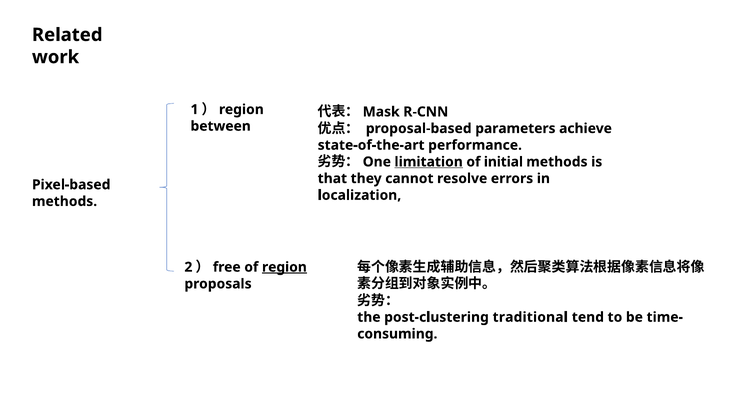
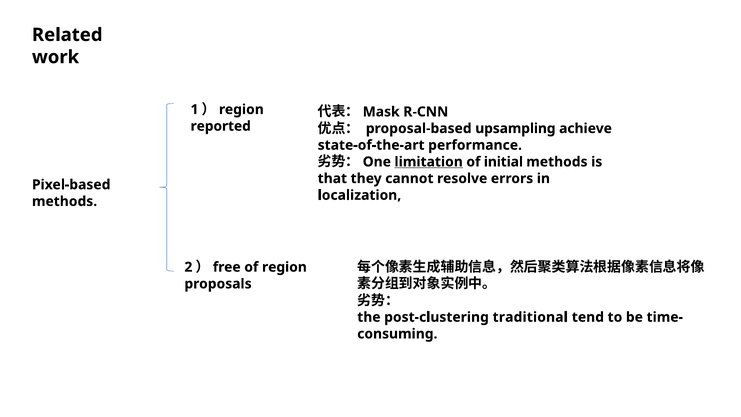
parameters: parameters -> upsampling (515, 128)
between: between -> reported (221, 126)
region underline: present -> none (284, 267)
